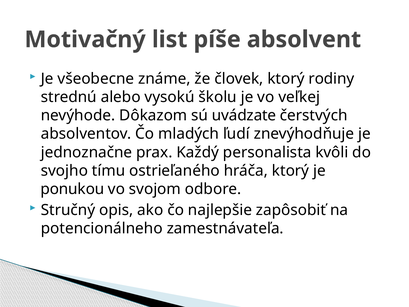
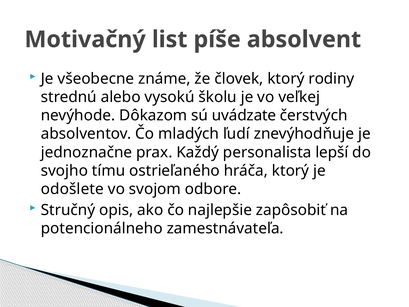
kvôli: kvôli -> lepší (332, 152)
ponukou: ponukou -> odošlete (72, 189)
